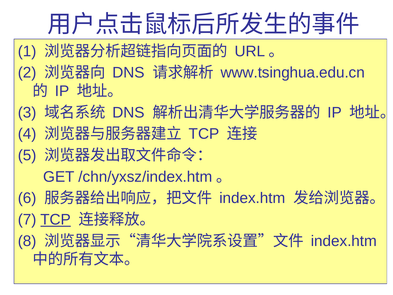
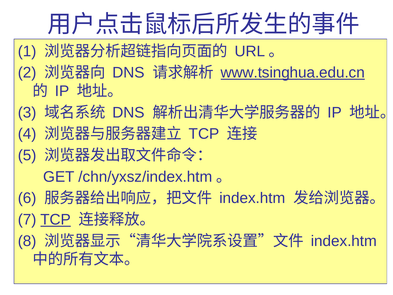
www.tsinghua.edu.cn underline: none -> present (293, 73)
